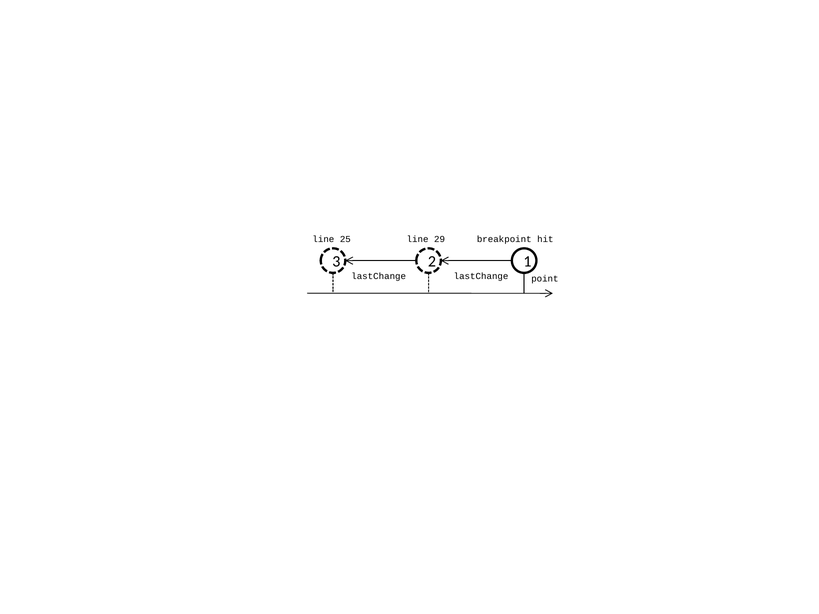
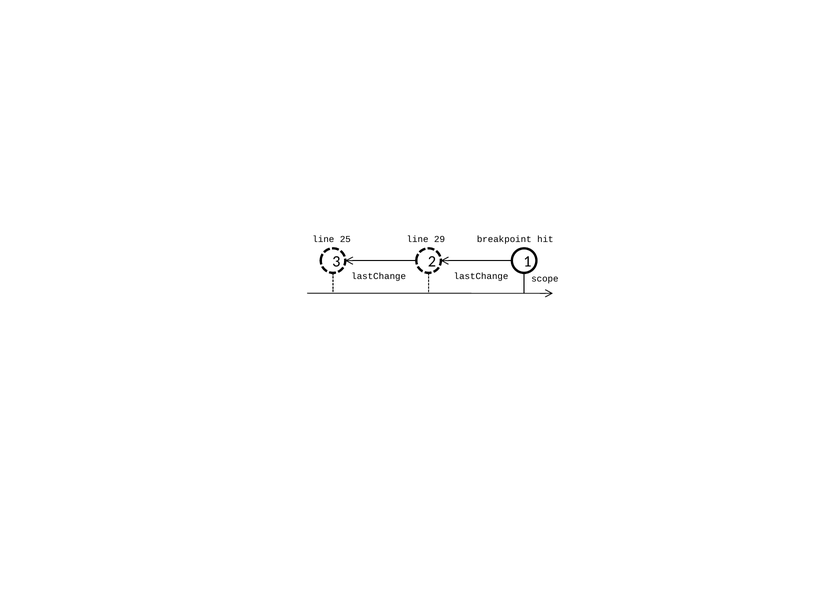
point: point -> scope (545, 279)
